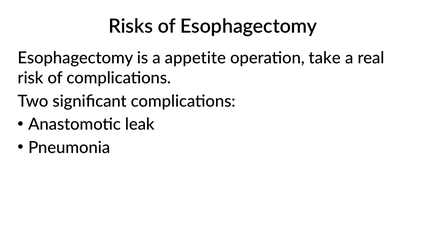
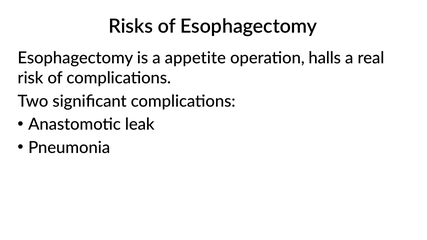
take: take -> halls (325, 58)
